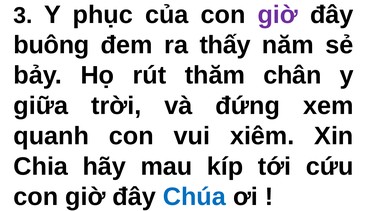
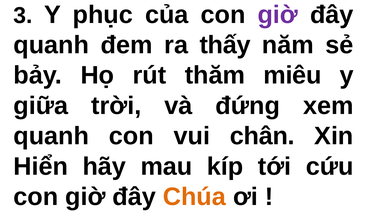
buông: buông -> quanh (51, 45)
chân: chân -> miêu (292, 75)
xiêm: xiêm -> chân (262, 136)
Chia: Chia -> Hiển (41, 166)
Chúa colour: blue -> orange (194, 196)
